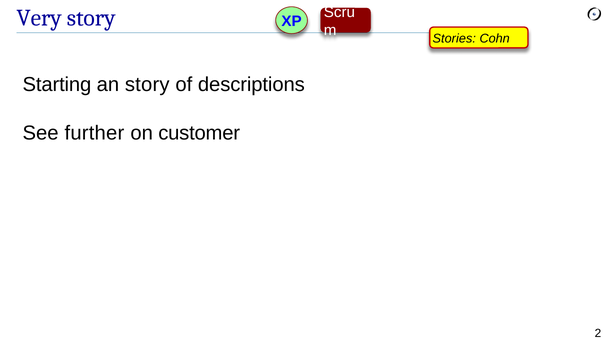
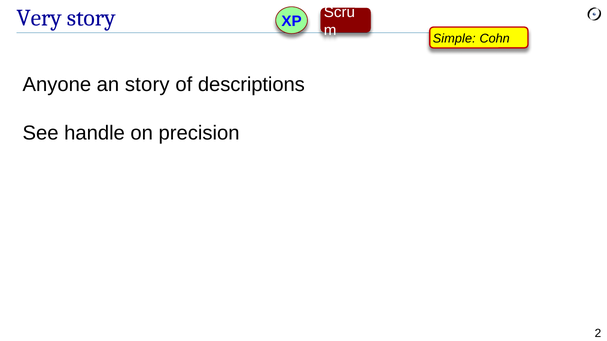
Stories: Stories -> Simple (454, 38)
Starting: Starting -> Anyone (57, 85)
further: further -> handle (95, 133)
customer: customer -> precision (199, 133)
